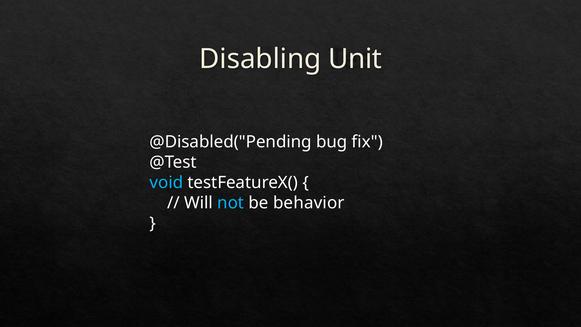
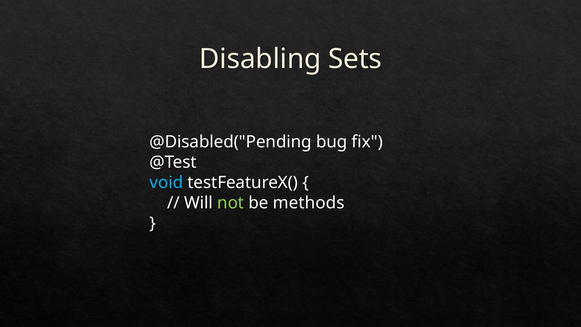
Unit: Unit -> Sets (355, 59)
not colour: light blue -> light green (231, 203)
behavior: behavior -> methods (309, 203)
